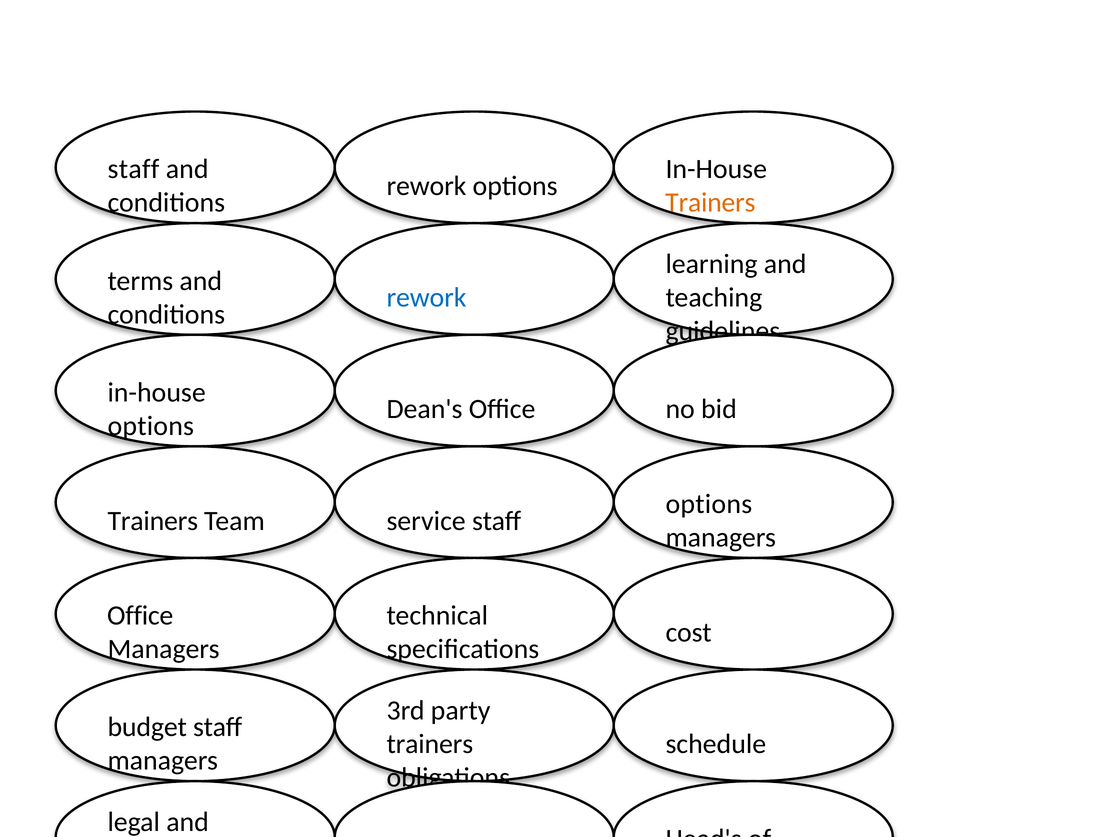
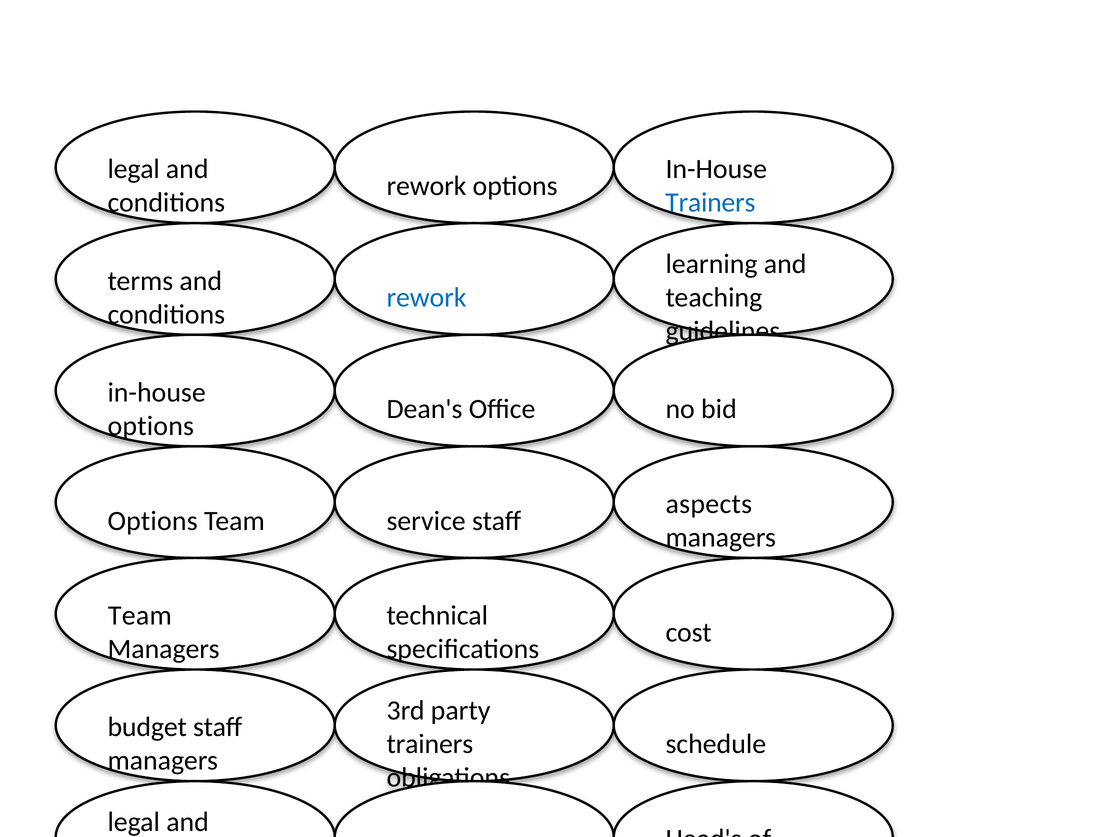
staff: staff -> legal (134, 169)
Trainers colour: orange -> blue (710, 203)
options: options -> aspects (709, 504)
Trainers: Trainers -> Options (153, 521)
Office: Office -> Team (140, 616)
